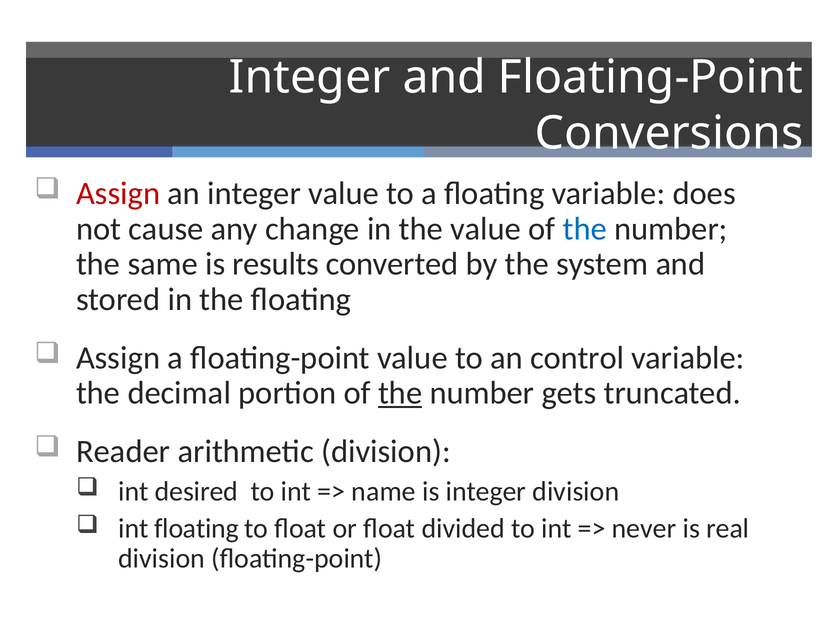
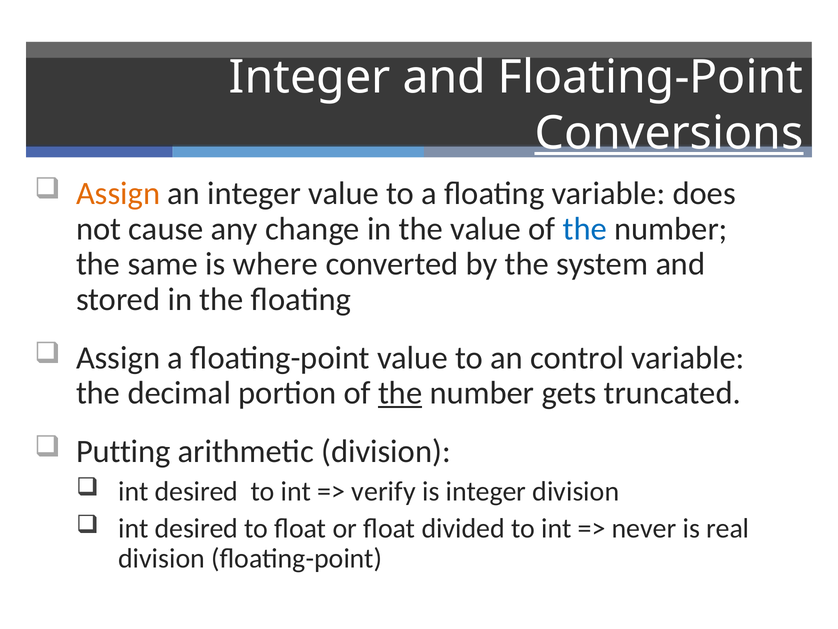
Conversions underline: none -> present (669, 133)
Assign colour: red -> orange (118, 193)
results: results -> where (275, 264)
Reader: Reader -> Putting (123, 451)
name: name -> verify (384, 491)
floating: floating -> desired (196, 528)
